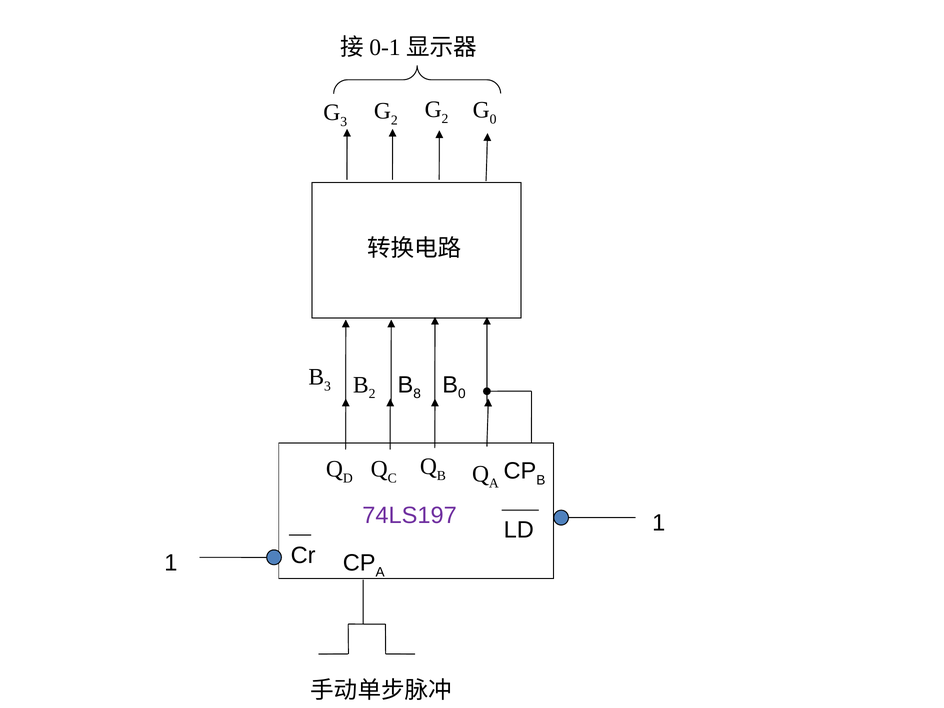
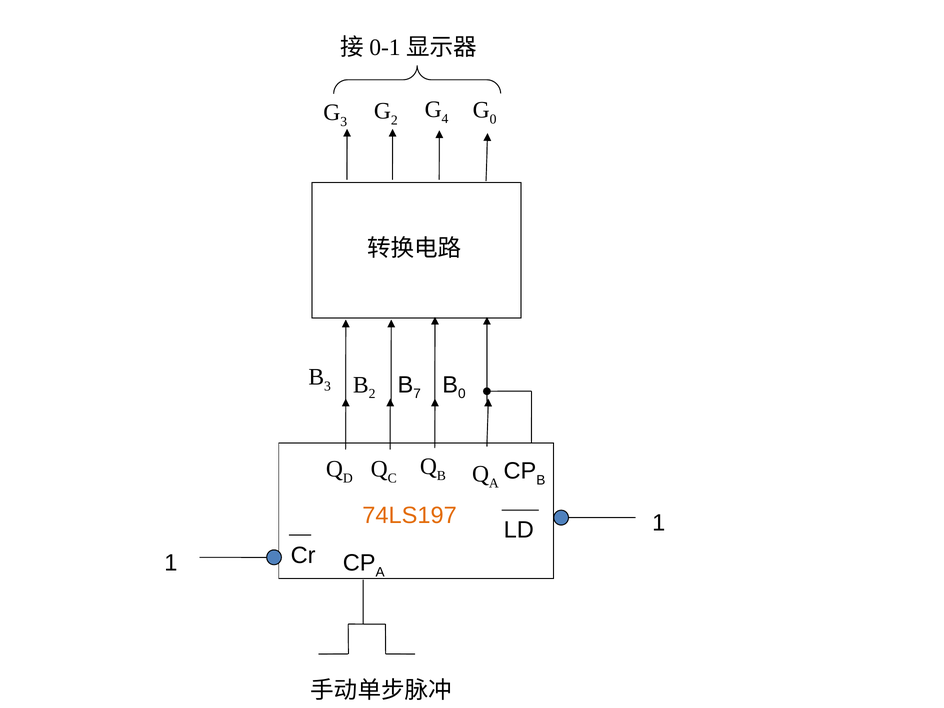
2: 2 -> 4 (445, 119)
8: 8 -> 7 (417, 394)
74LS197 colour: purple -> orange (410, 516)
